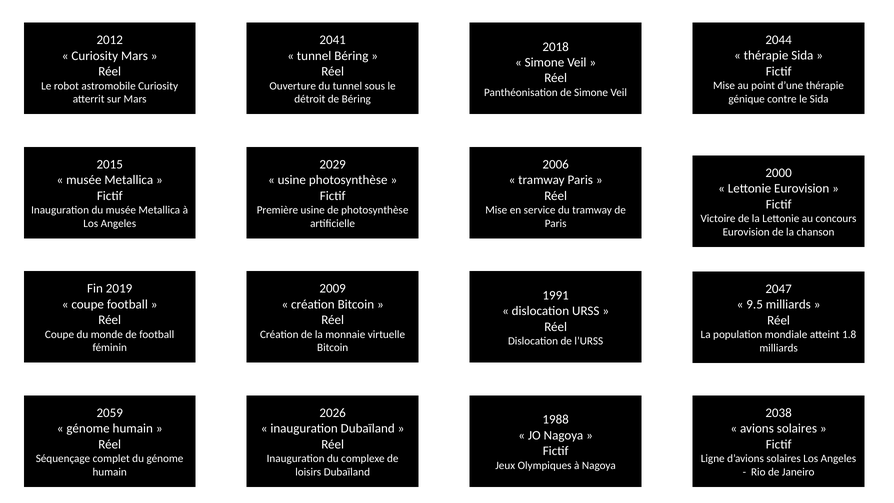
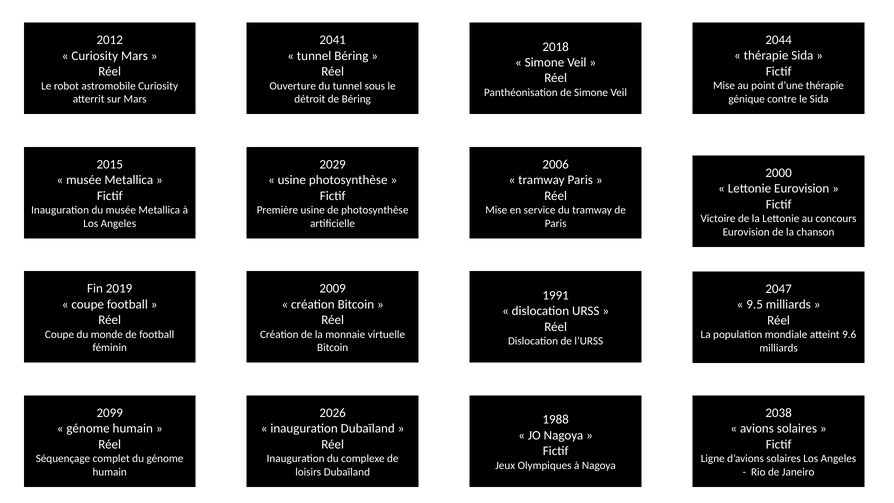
1.8: 1.8 -> 9.6 (849, 335)
2059: 2059 -> 2099 (110, 413)
